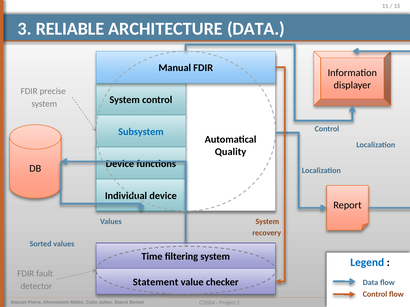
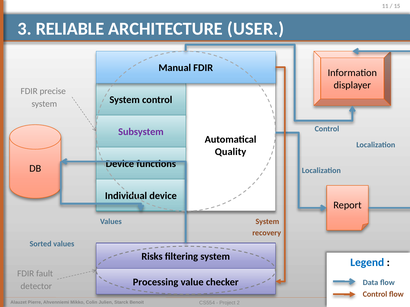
ARCHITECTURE DATA: DATA -> USER (256, 29)
Subsystem colour: blue -> purple (141, 132)
Time: Time -> Risks (152, 257)
Statement: Statement -> Processing (156, 283)
